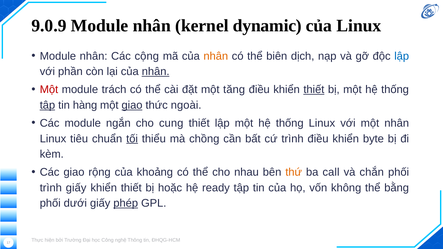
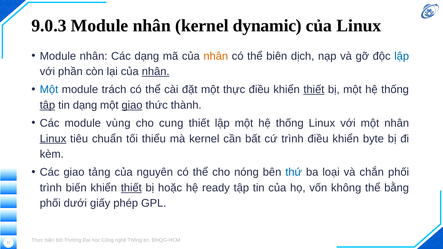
9.0.9: 9.0.9 -> 9.0.3 (49, 26)
Các cộng: cộng -> dạng (147, 56)
Một colour: red -> blue (49, 90)
một tăng: tăng -> thực (234, 90)
tin hàng: hàng -> dạng (85, 105)
ngoài: ngoài -> thành (186, 105)
ngắn: ngắn -> vùng (118, 123)
Linux underline: none -> present (53, 139)
tối underline: present -> none (132, 139)
mà chồng: chồng -> kernel (204, 139)
rộng: rộng -> tảng (100, 172)
khoảng: khoảng -> nguyên (155, 172)
nhau: nhau -> nóng (246, 172)
thứ colour: orange -> blue (294, 172)
call: call -> loại (331, 172)
trình giấy: giấy -> biến (76, 188)
thiết underline: none -> present (131, 188)
phép underline: present -> none (126, 203)
